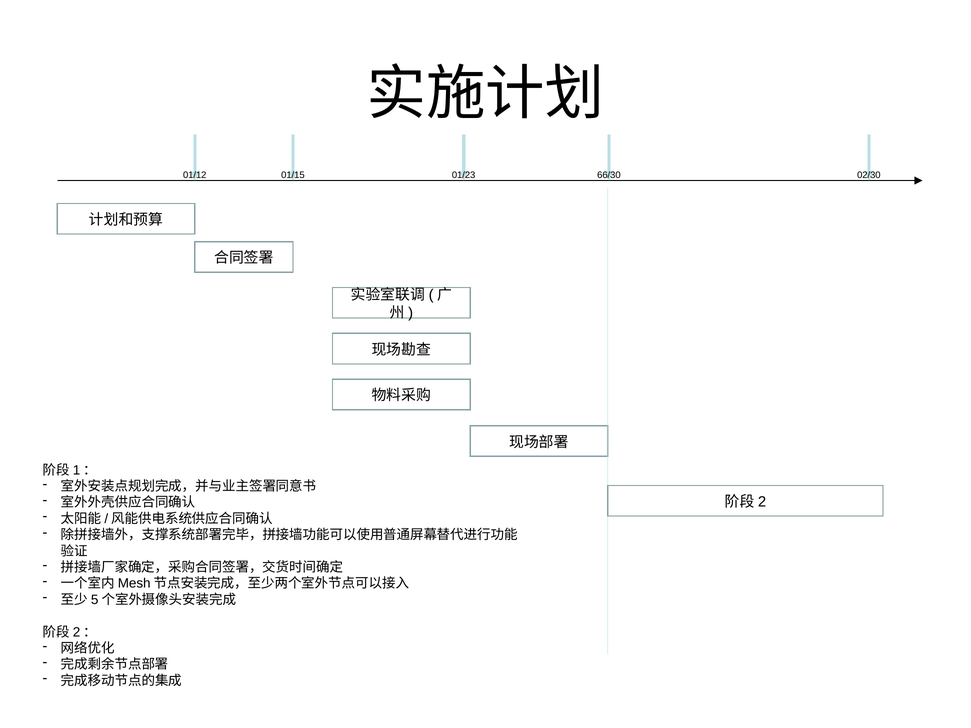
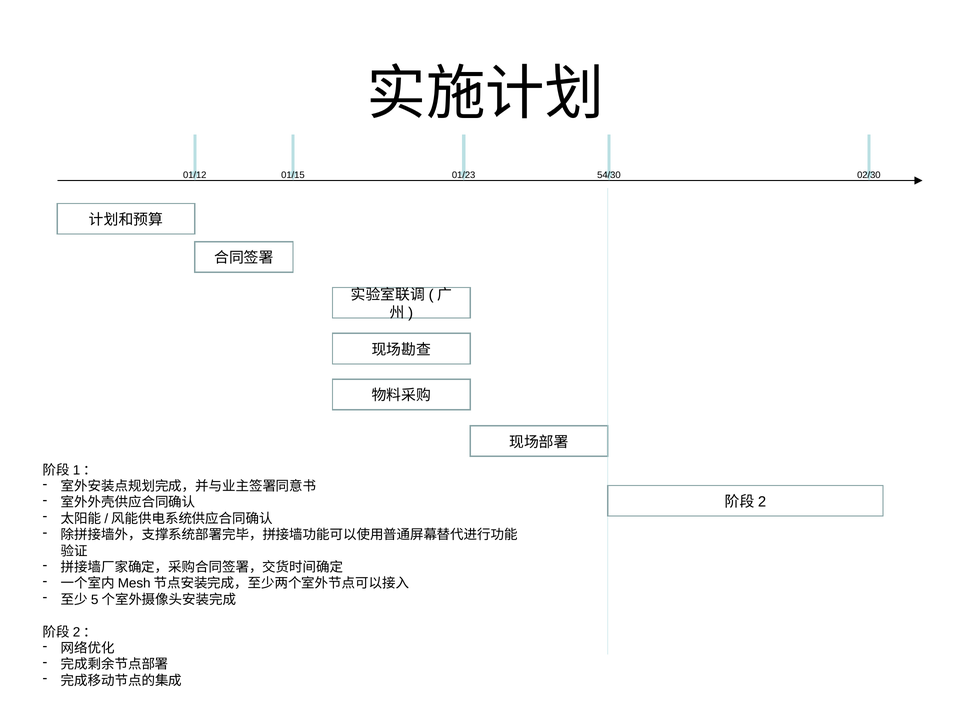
66/30: 66/30 -> 54/30 (609, 175)
